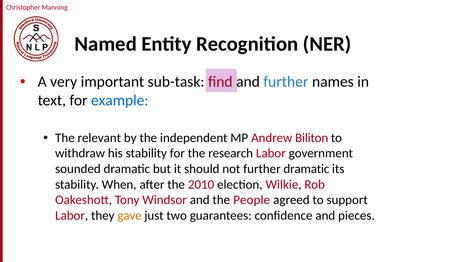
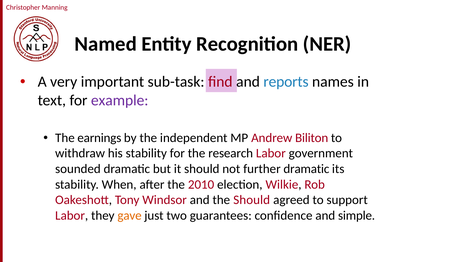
and further: further -> reports (286, 82)
example colour: blue -> purple (120, 100)
relevant: relevant -> earnings (99, 138)
the People: People -> Should (252, 200)
pieces: pieces -> simple (357, 216)
